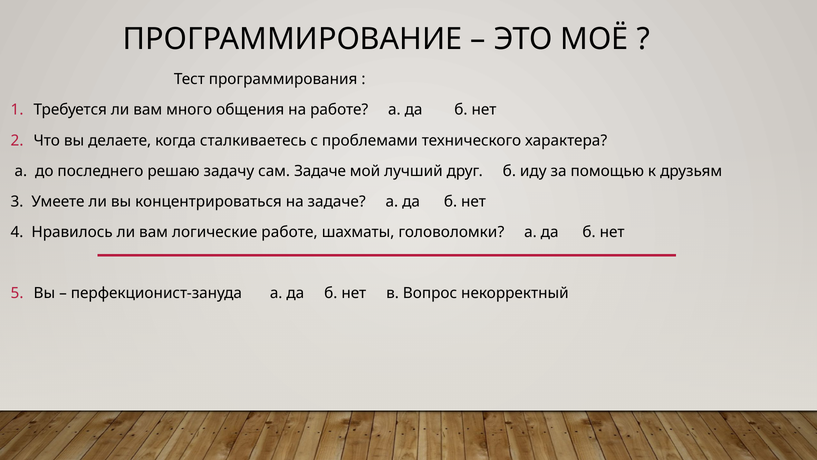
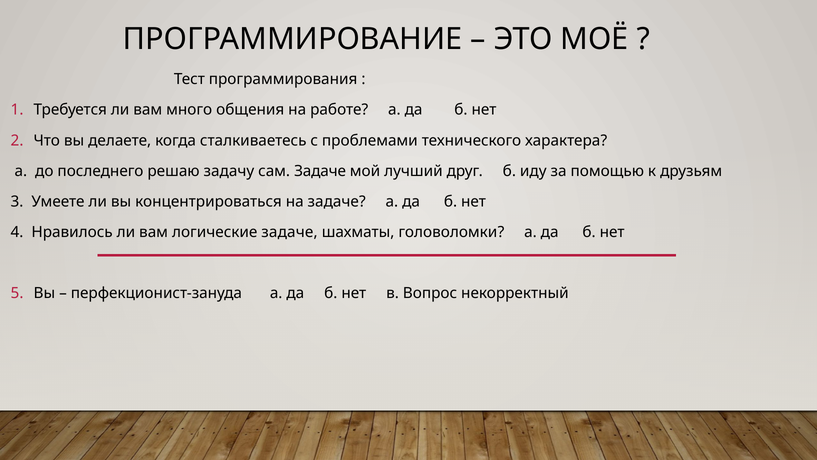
логические работе: работе -> задаче (290, 232)
